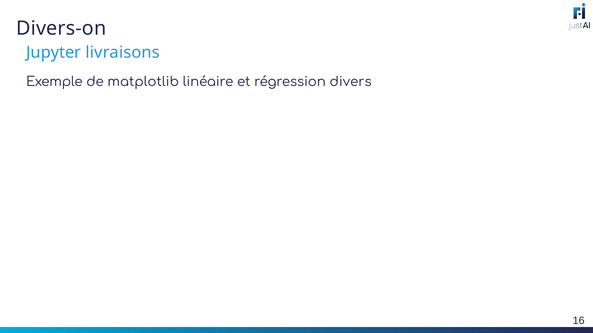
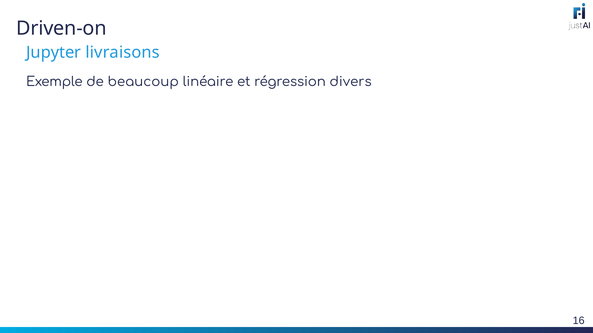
Divers-on: Divers-on -> Driven-on (61, 28)
matplotlib: matplotlib -> beaucoup (143, 82)
